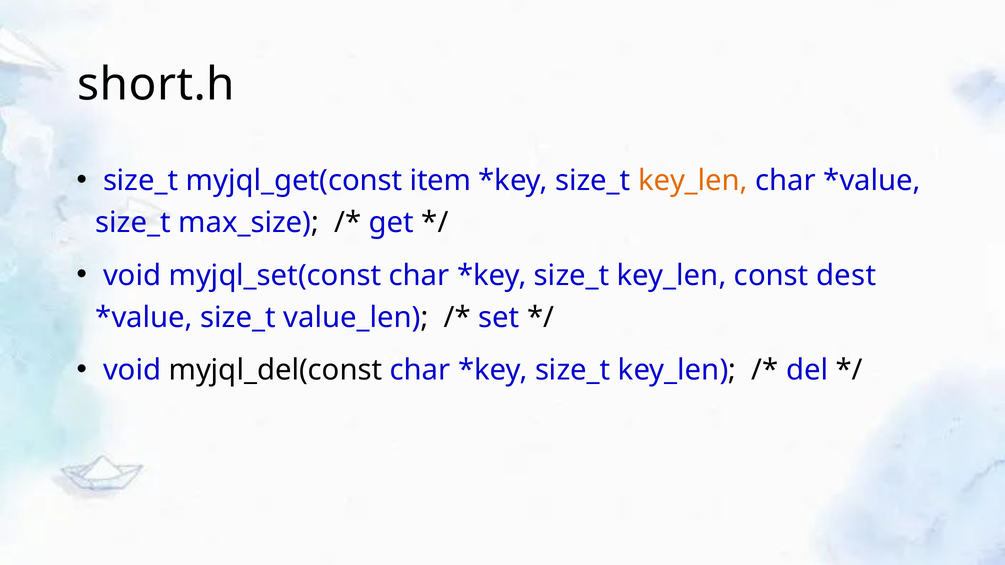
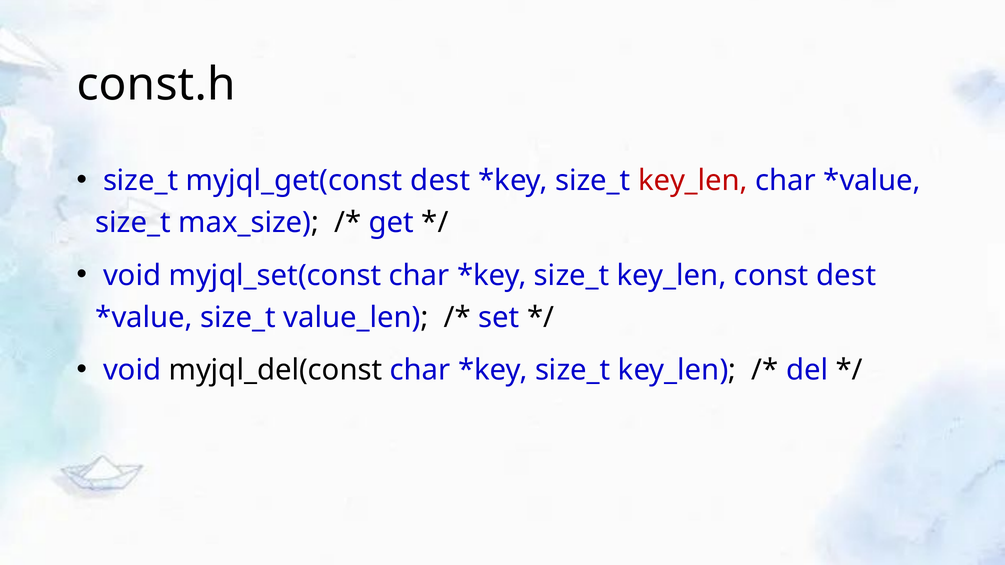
short.h: short.h -> const.h (156, 84)
myjql_get(const item: item -> dest (440, 181)
key_len colour: orange -> red (693, 181)
